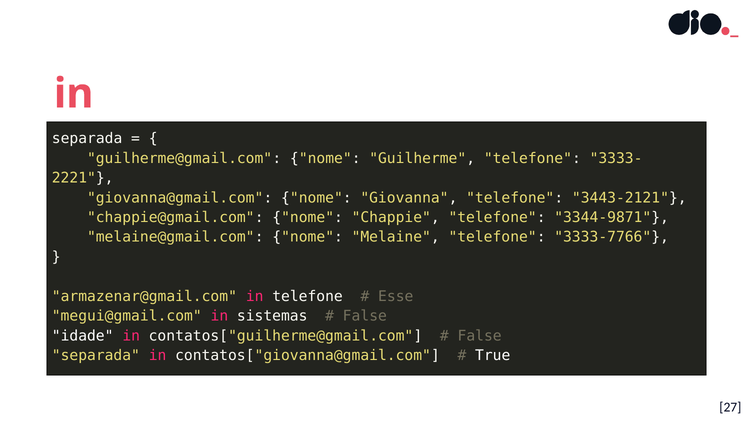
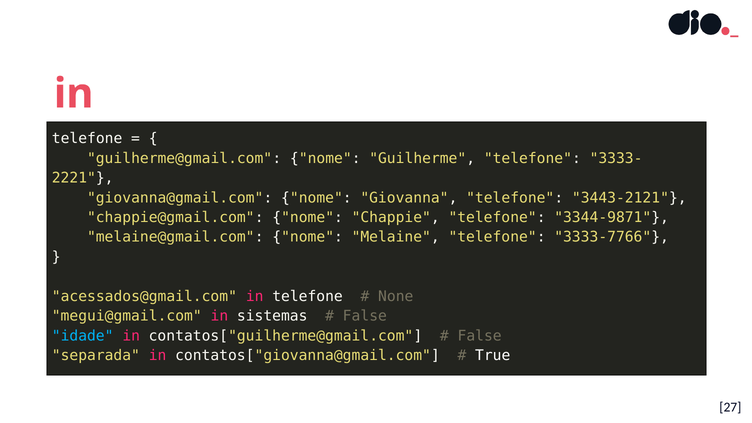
separada: separada -> telefone (87, 138)
armazenar@gmail.com: armazenar@gmail.com -> acessados@gmail.com (144, 296)
Esse: Esse -> None (396, 296)
idade colour: white -> light blue (83, 336)
